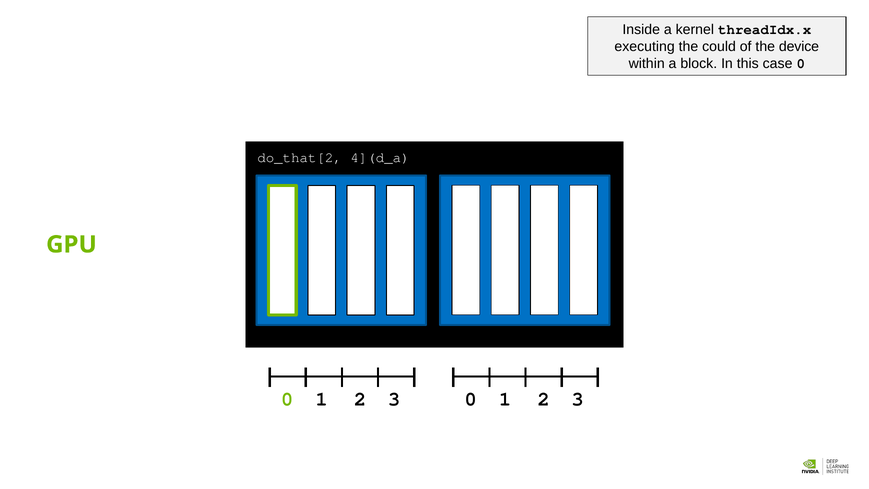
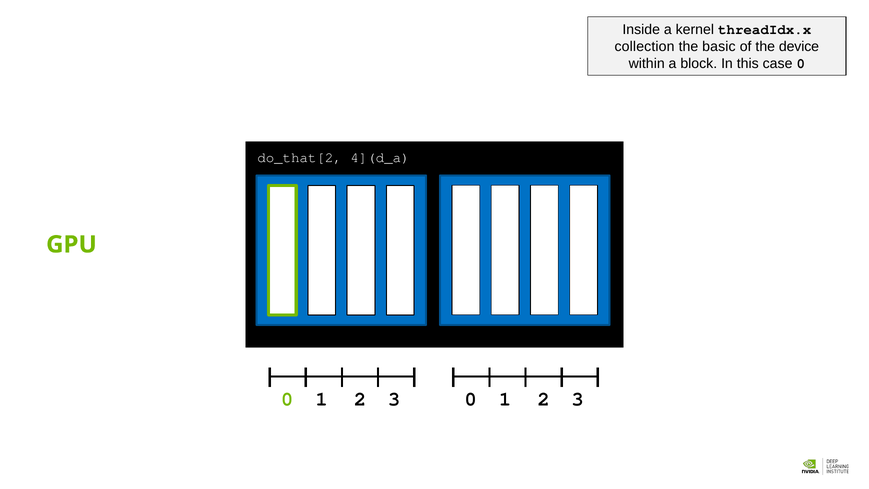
executing: executing -> collection (645, 47)
could: could -> basic (719, 47)
